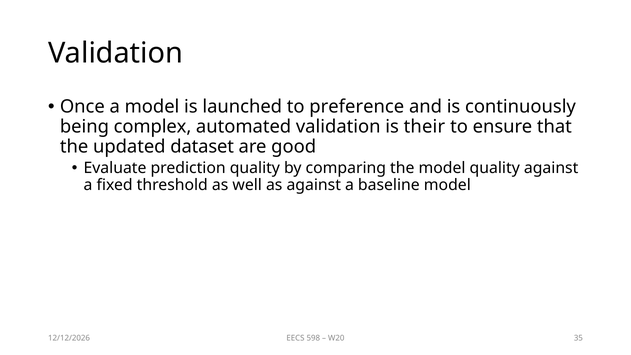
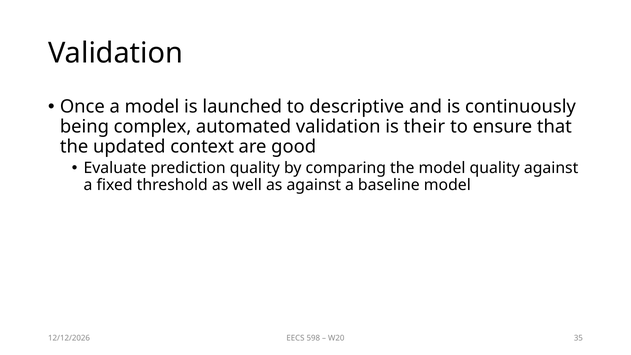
preference: preference -> descriptive (357, 107)
dataset: dataset -> context (202, 146)
